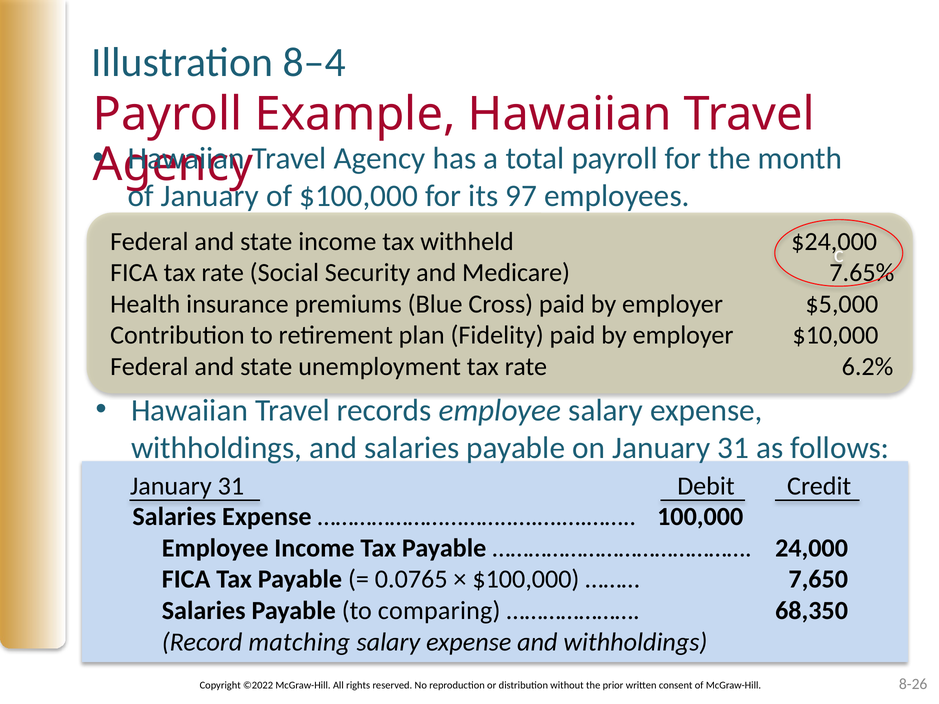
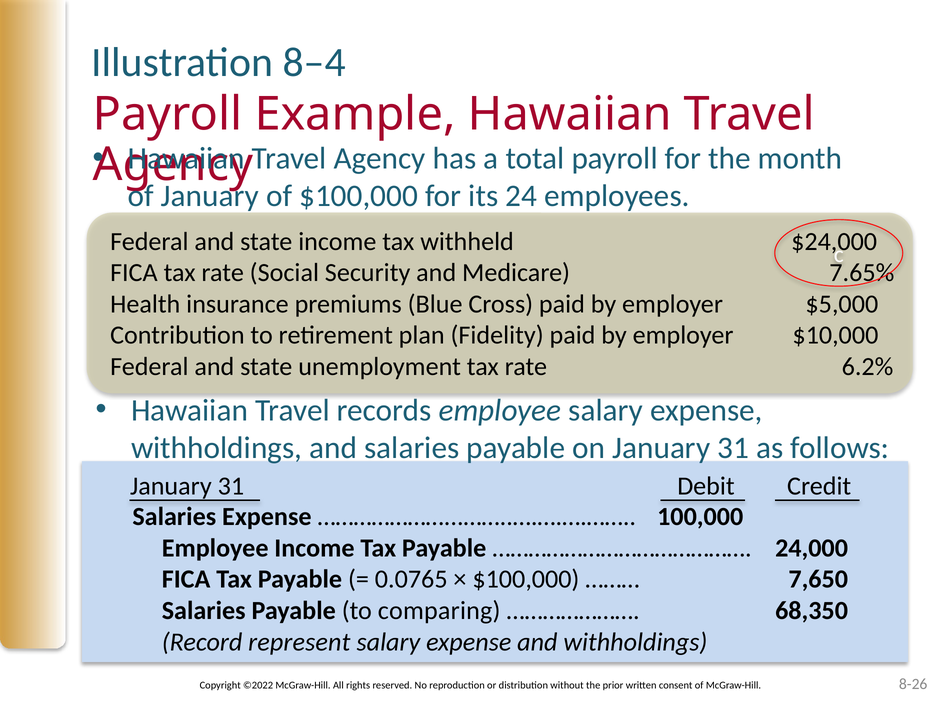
97: 97 -> 24 (521, 196)
matching: matching -> represent (299, 642)
